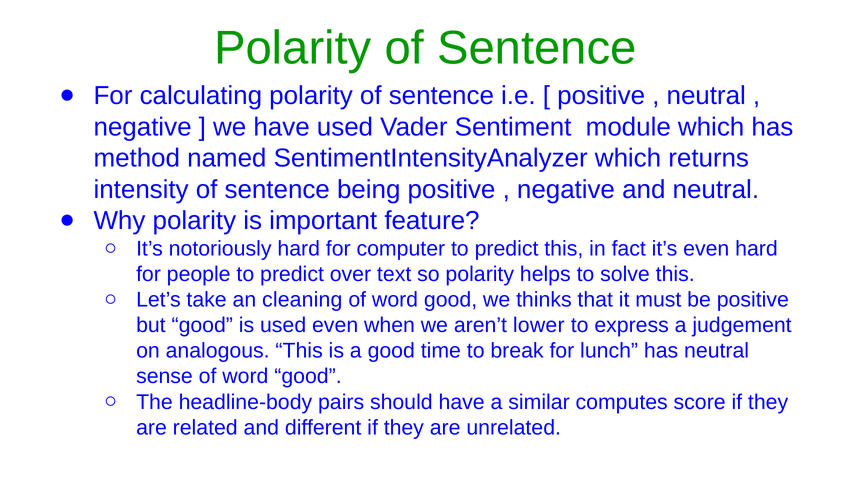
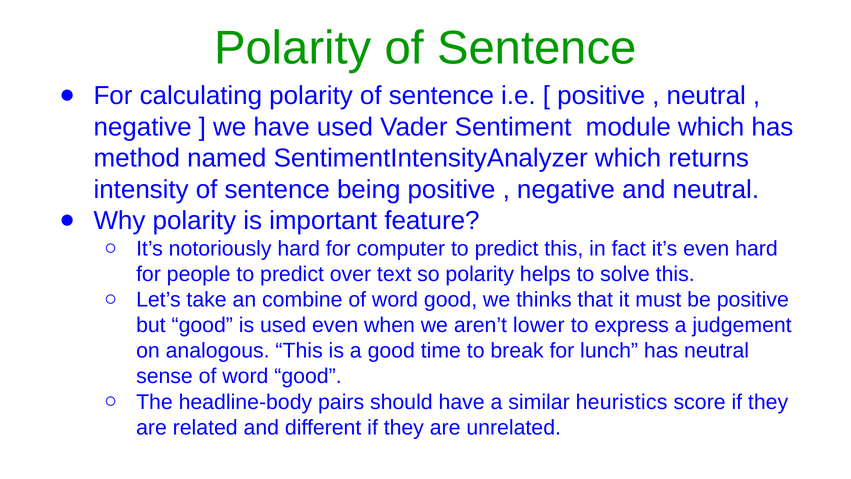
cleaning: cleaning -> combine (302, 300)
computes: computes -> heuristics (622, 402)
